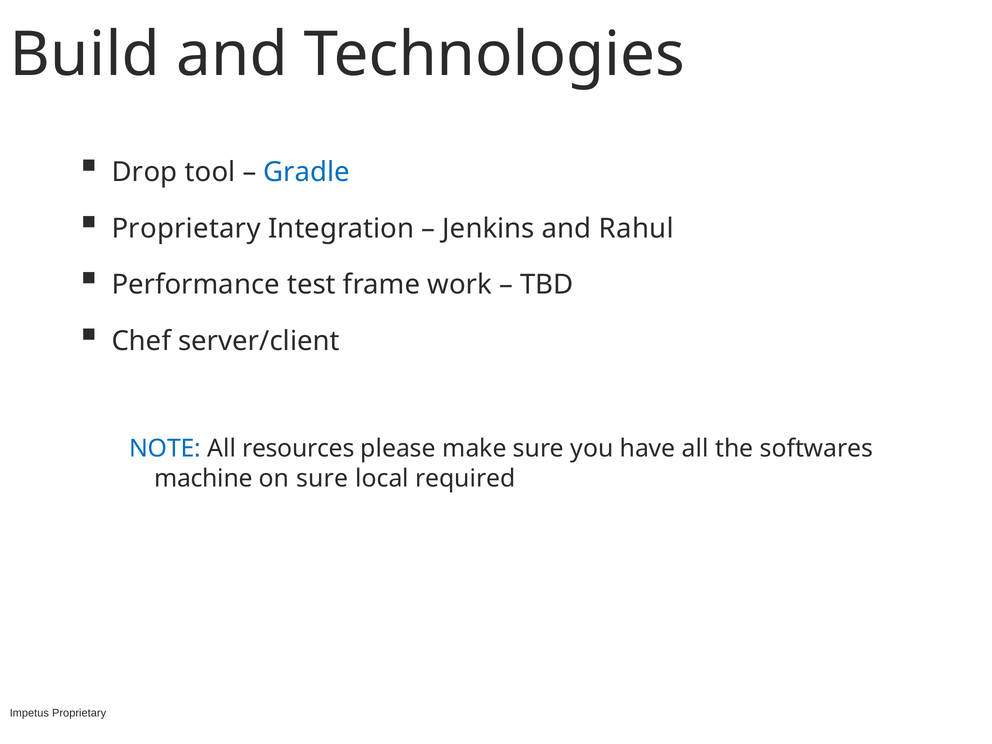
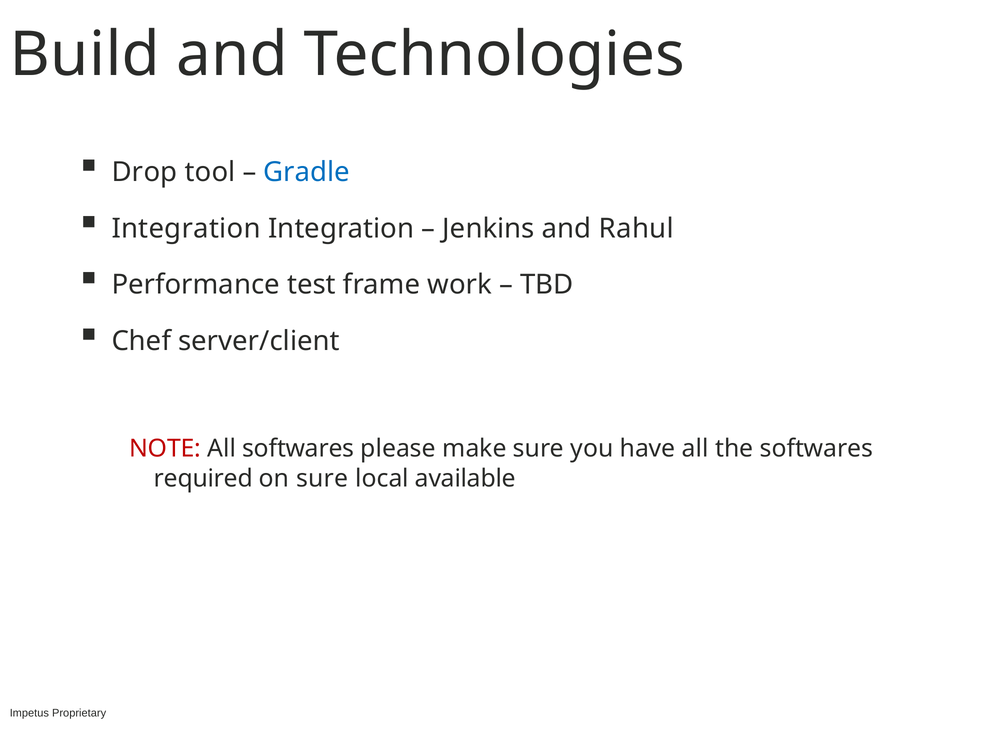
Proprietary: Proprietary -> Integration (186, 228)
NOTE colour: blue -> red (165, 449)
All resources: resources -> softwares (298, 449)
machine: machine -> required (203, 478)
required: required -> available (465, 478)
